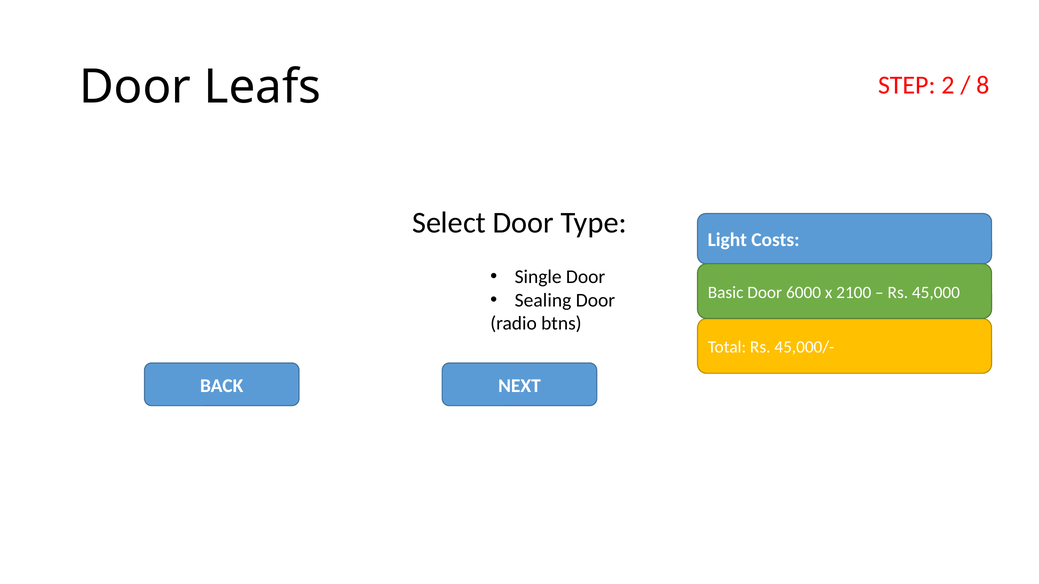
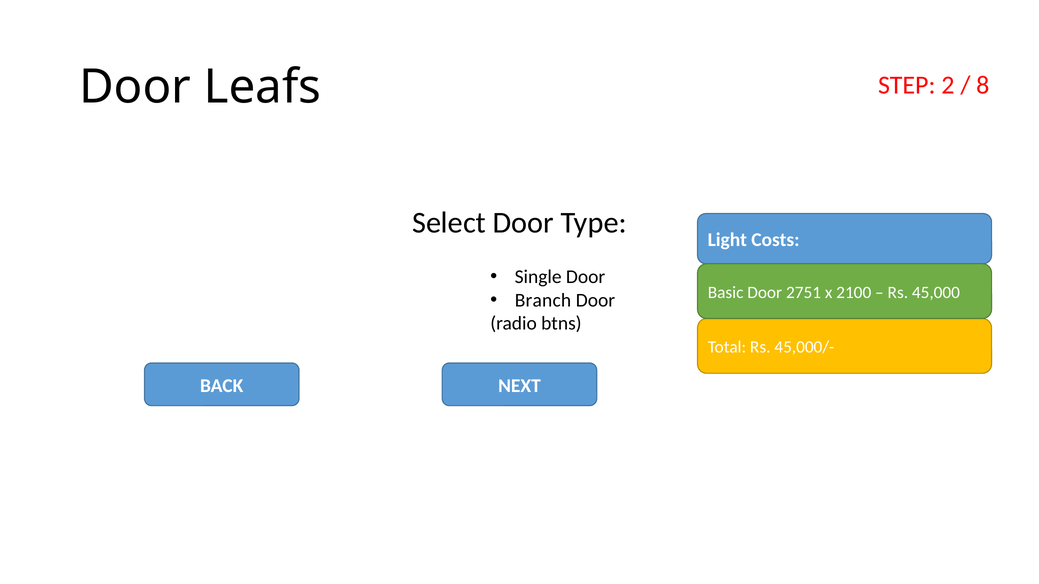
6000: 6000 -> 2751 (804, 293)
Sealing: Sealing -> Branch (543, 300)
